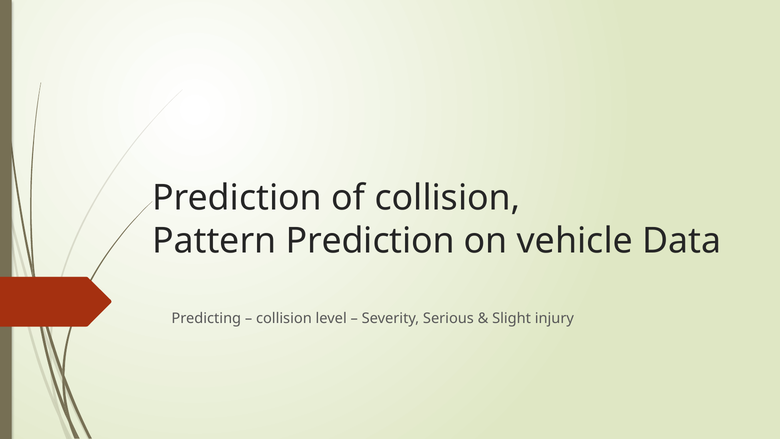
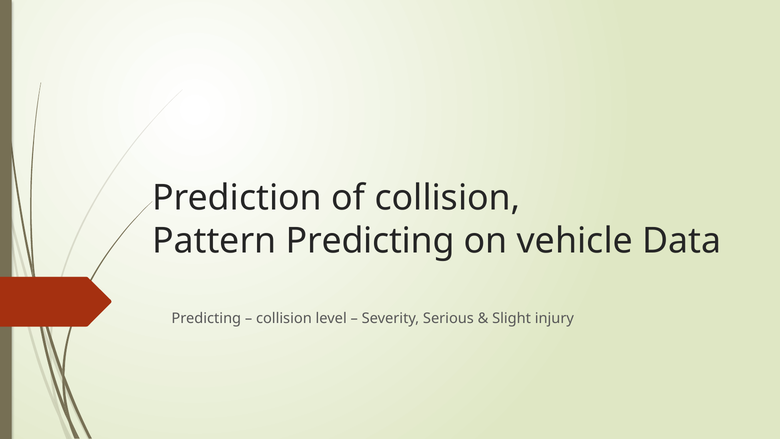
Pattern Prediction: Prediction -> Predicting (370, 241)
